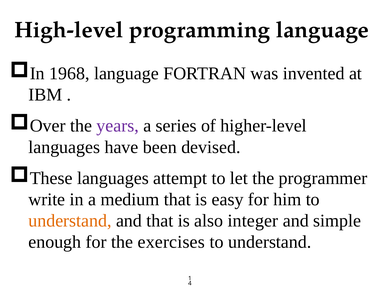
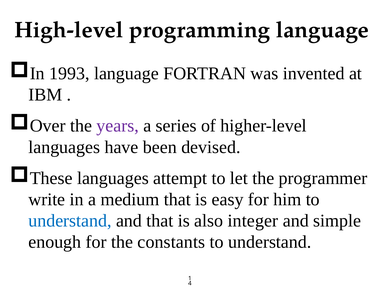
1968: 1968 -> 1993 (69, 74)
understand colour: orange -> blue (70, 221)
exercises: exercises -> constants (171, 242)
